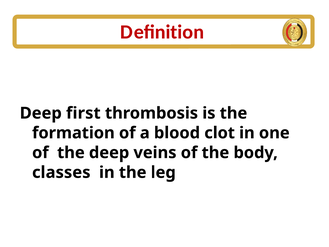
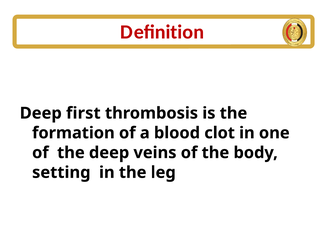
classes: classes -> setting (61, 172)
